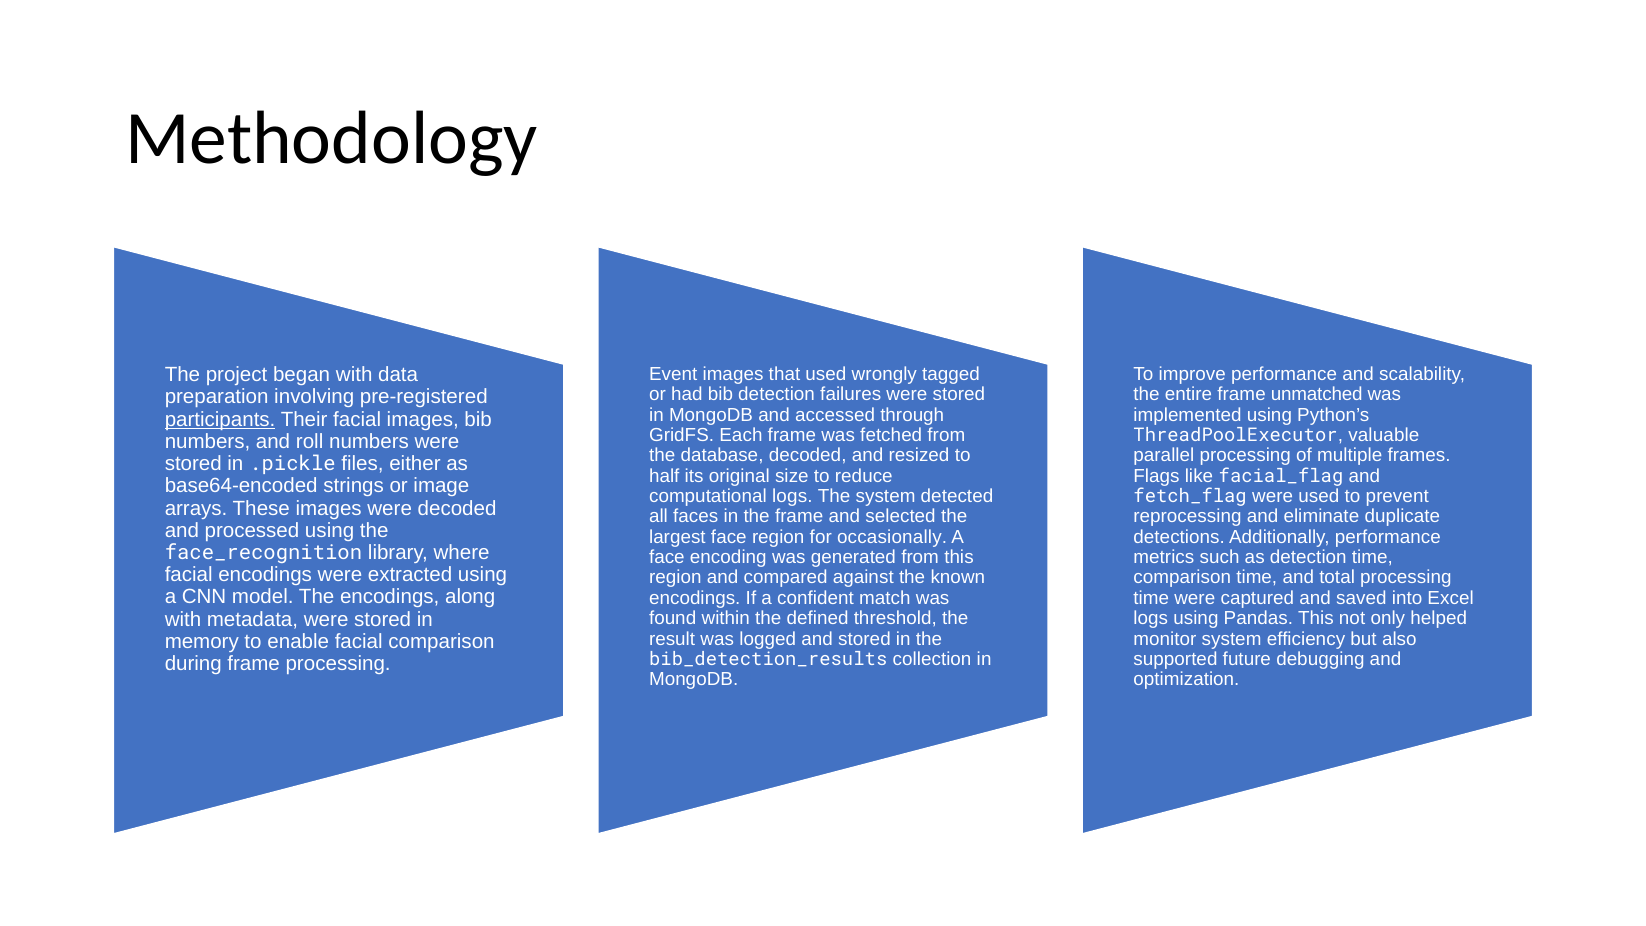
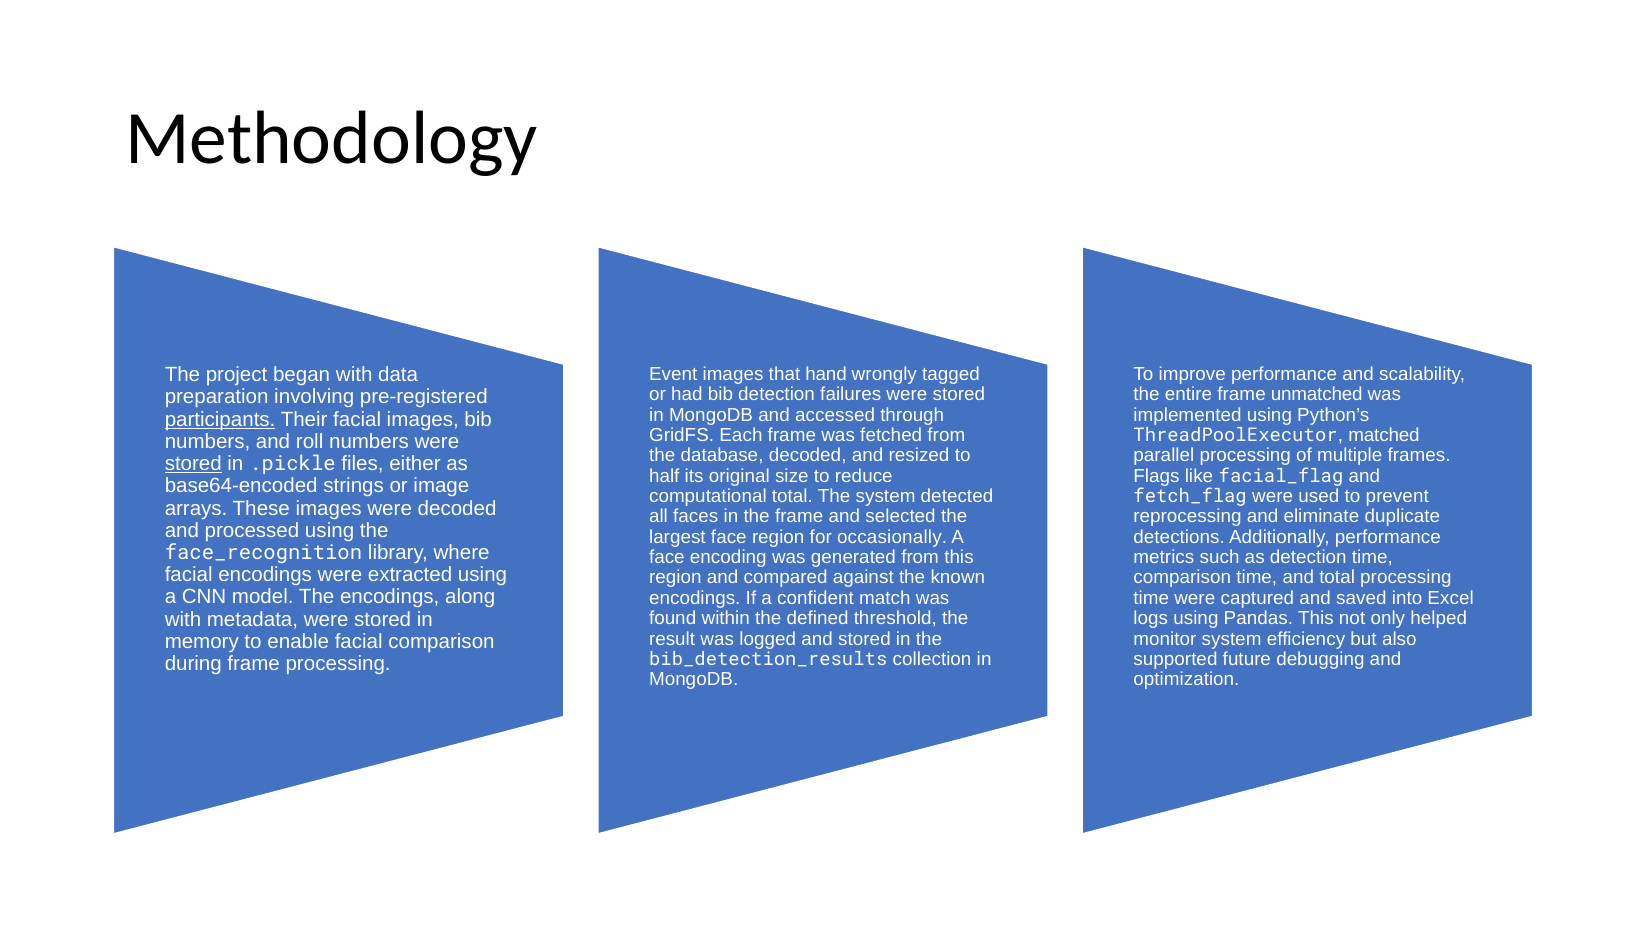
that used: used -> hand (826, 374)
valuable: valuable -> matched (1384, 435)
stored underline: none -> present (193, 464)
computational logs: logs -> total (792, 496)
